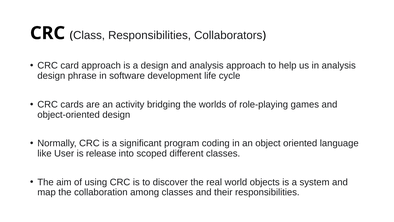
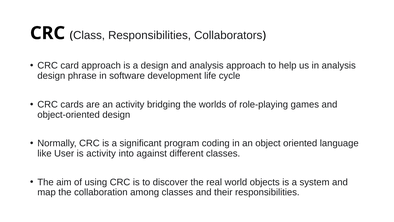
is release: release -> activity (101, 153)
scoped: scoped -> against (152, 153)
